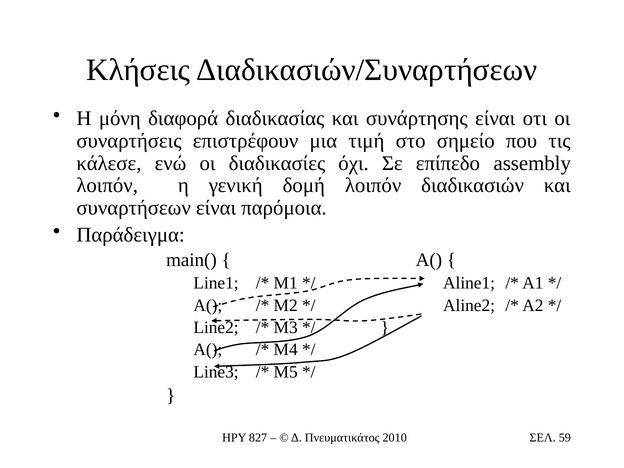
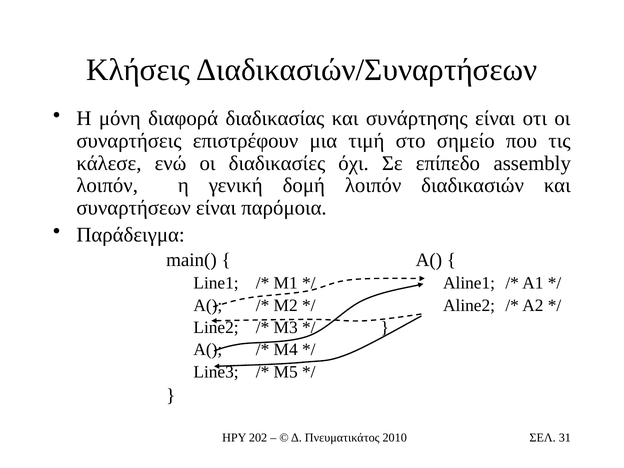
827: 827 -> 202 (258, 438)
59: 59 -> 31 (565, 438)
